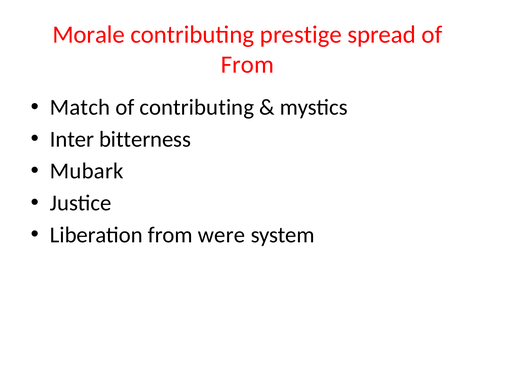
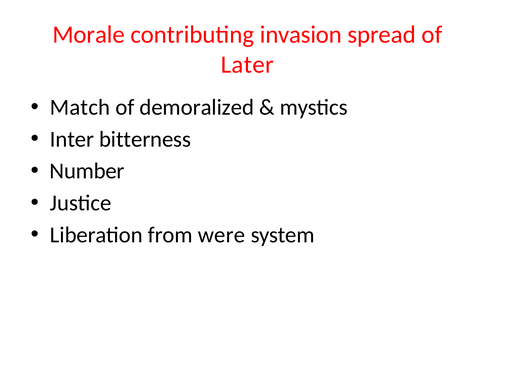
prestige: prestige -> invasion (301, 35)
From: From -> Later (247, 64)
of contributing: contributing -> demoralized (197, 107)
Mubark: Mubark -> Number (87, 171)
